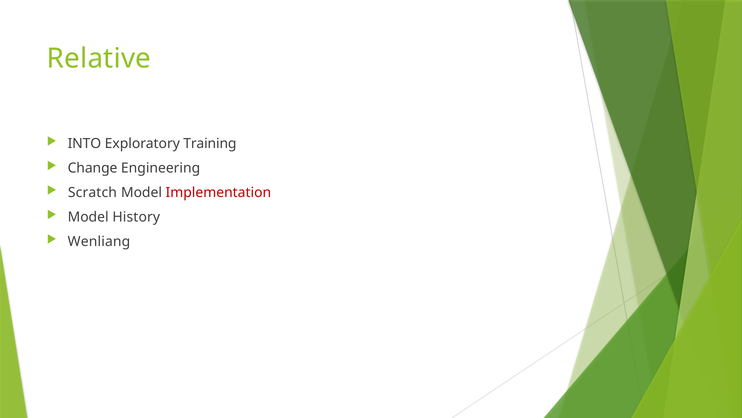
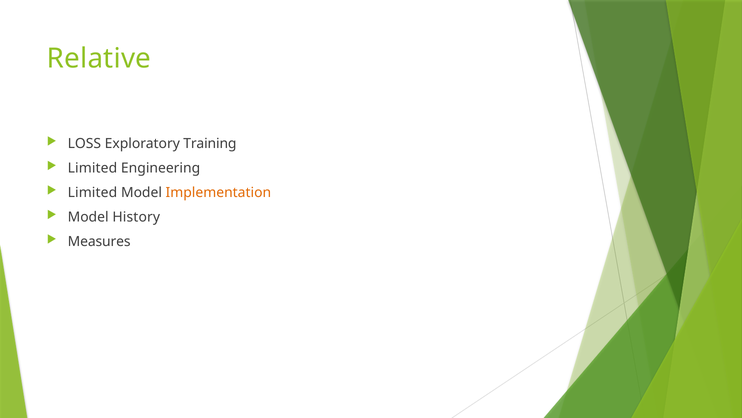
INTO: INTO -> LOSS (84, 144)
Change: Change -> Limited (92, 168)
Scratch: Scratch -> Limited (92, 192)
Implementation colour: red -> orange (218, 192)
Wenliang: Wenliang -> Measures (99, 241)
